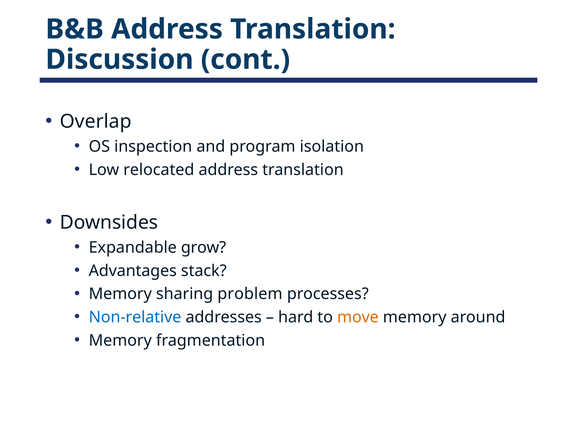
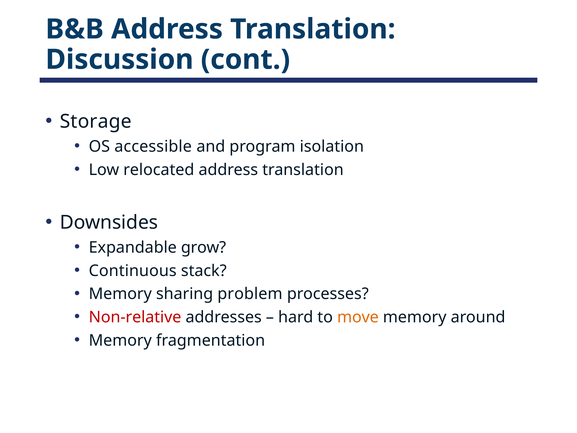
Overlap: Overlap -> Storage (96, 122)
inspection: inspection -> accessible (153, 146)
Advantages: Advantages -> Continuous (133, 271)
Non-relative colour: blue -> red (135, 317)
